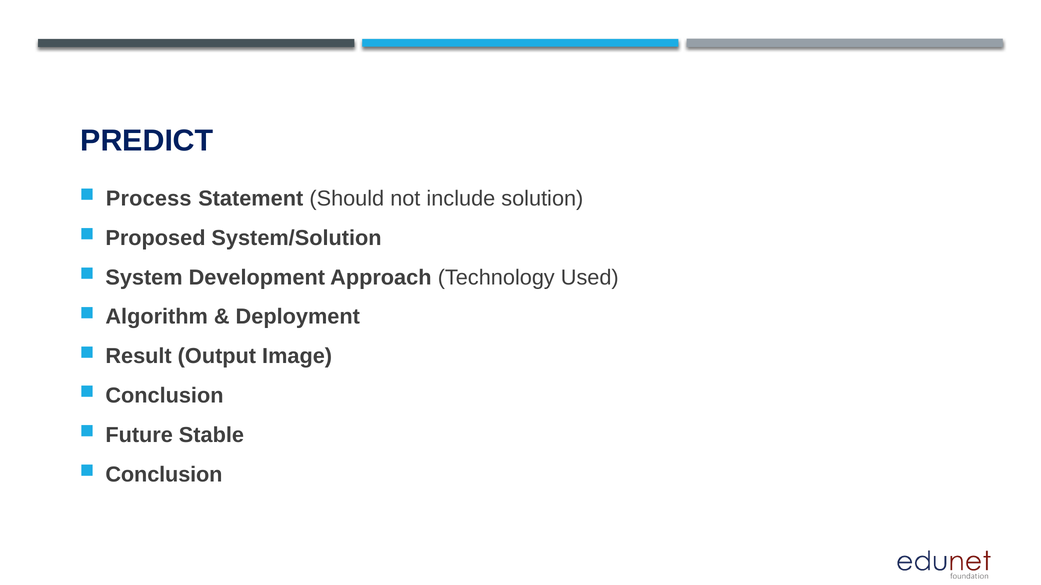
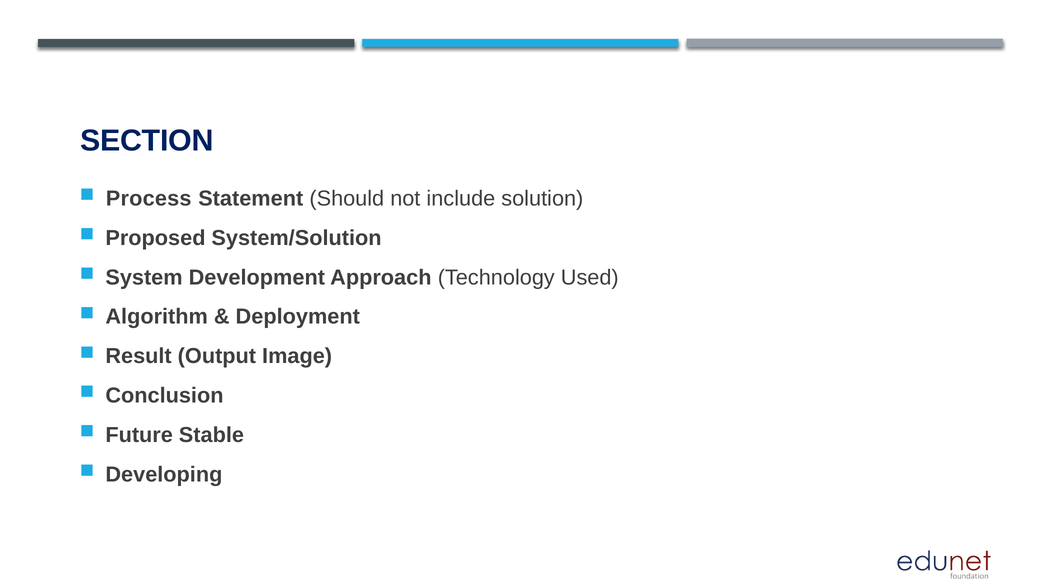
PREDICT: PREDICT -> SECTION (147, 141)
Conclusion: Conclusion -> Developing (164, 475)
